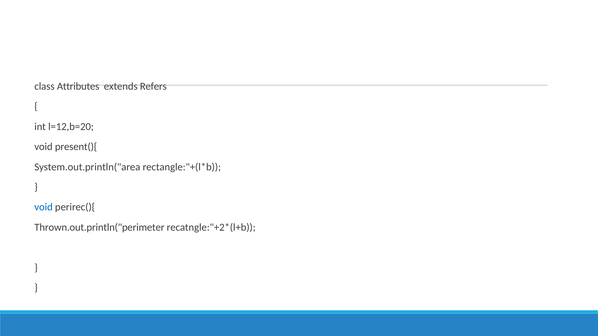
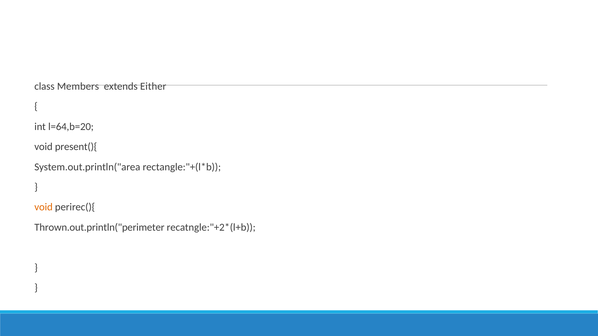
Attributes: Attributes -> Members (78, 86)
Refers: Refers -> Either (153, 86)
l=12,b=20: l=12,b=20 -> l=64,b=20 (71, 127)
void colour: blue -> orange (44, 207)
